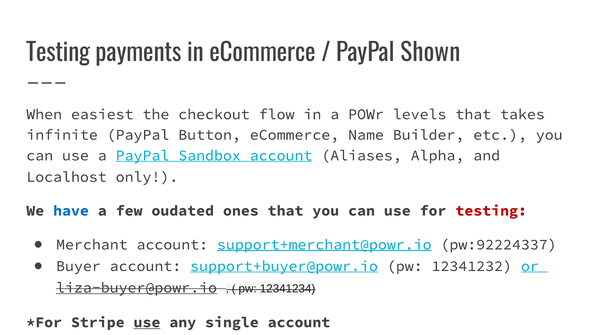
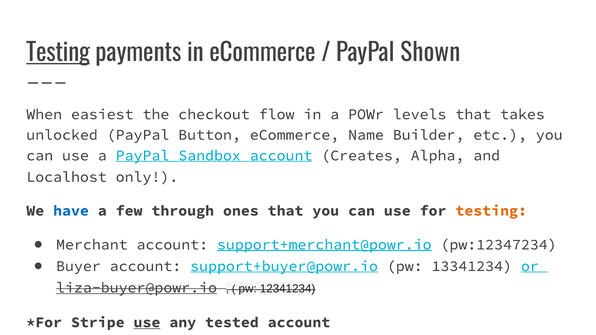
Testing underline: none -> present (58, 53)
infinite: infinite -> unlocked (62, 135)
Aliases: Aliases -> Creates (362, 156)
oudated: oudated -> through (183, 211)
testing colour: red -> orange (491, 211)
pw:92224337: pw:92224337 -> pw:12347234 (499, 245)
12341232: 12341232 -> 13341234 (472, 266)
single: single -> tested (232, 323)
